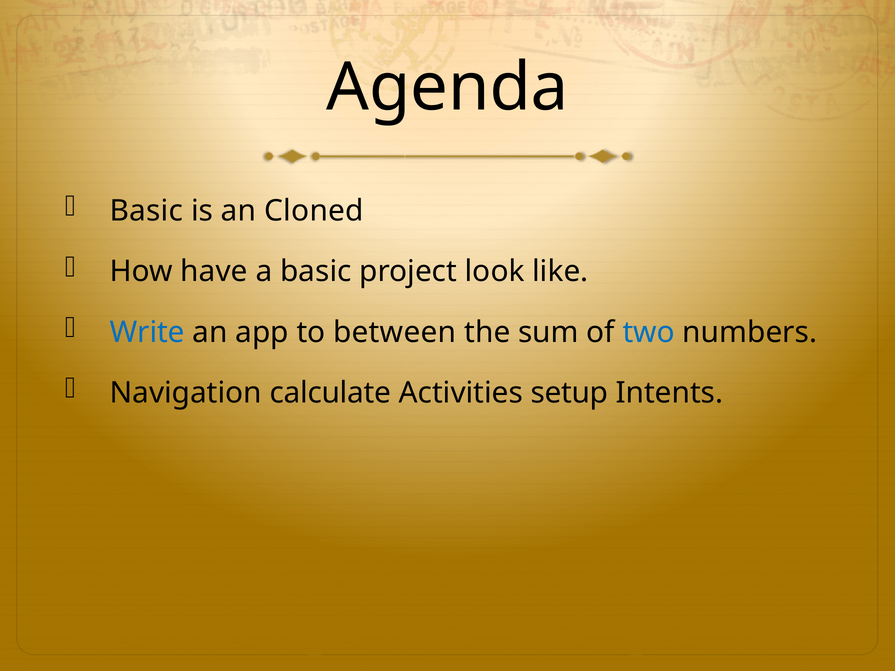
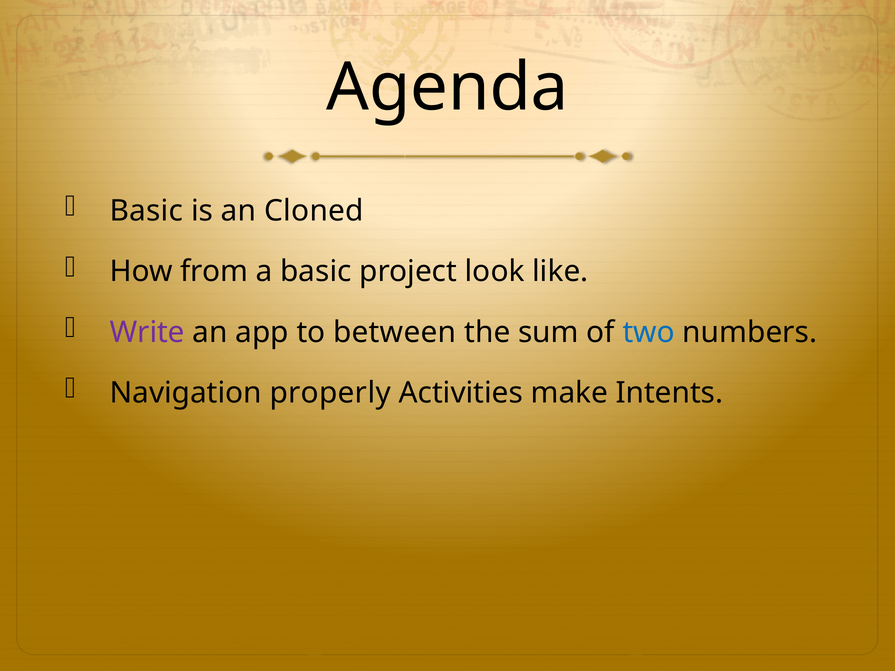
have: have -> from (214, 272)
Write colour: blue -> purple (147, 332)
calculate: calculate -> properly (330, 393)
setup: setup -> make (569, 393)
